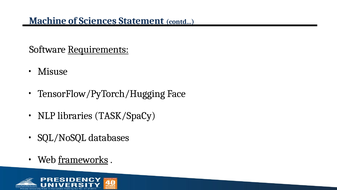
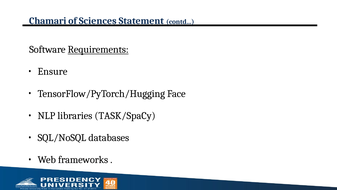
Machine: Machine -> Chamari (48, 21)
Misuse: Misuse -> Ensure (53, 71)
frameworks underline: present -> none (83, 159)
